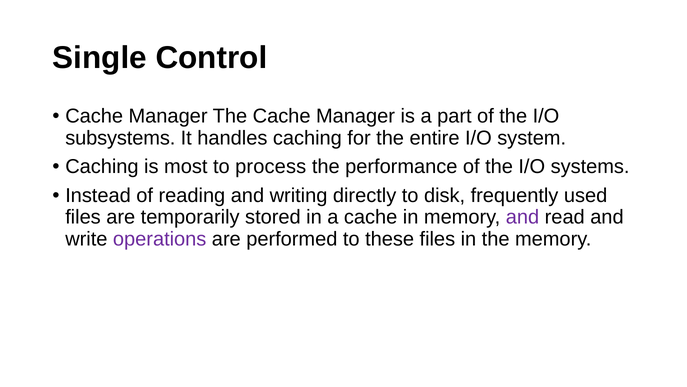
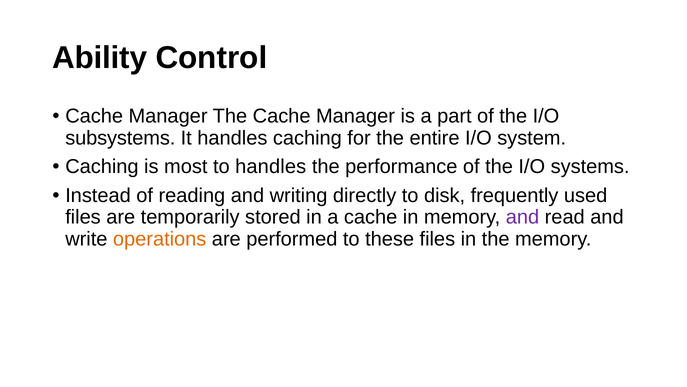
Single: Single -> Ability (100, 58)
to process: process -> handles (271, 167)
operations colour: purple -> orange (160, 239)
